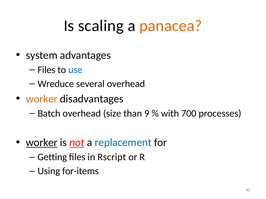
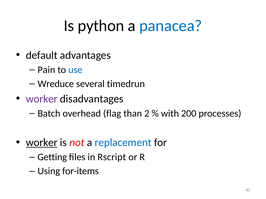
scaling: scaling -> python (101, 26)
panacea colour: orange -> blue (171, 26)
system: system -> default (42, 55)
Files: Files -> Pain (46, 70)
several overhead: overhead -> timedrun (126, 84)
worker colour: orange -> purple (42, 99)
size: size -> flag (112, 114)
9: 9 -> 2 (147, 114)
700: 700 -> 200 (189, 114)
not underline: present -> none (77, 143)
